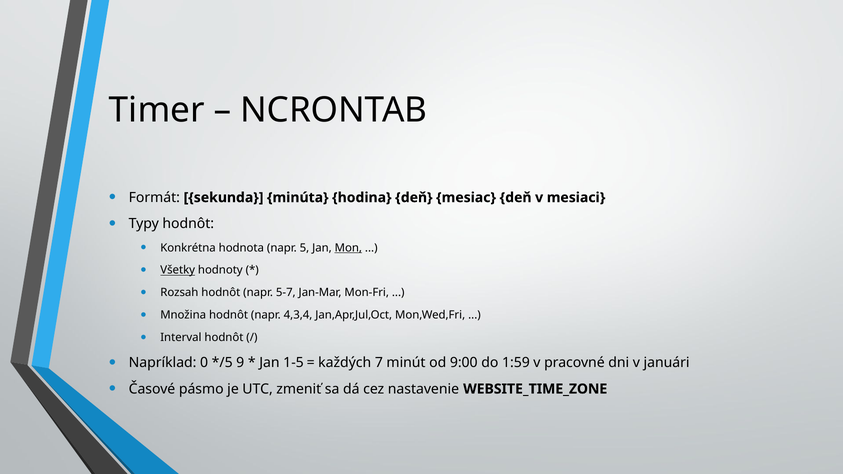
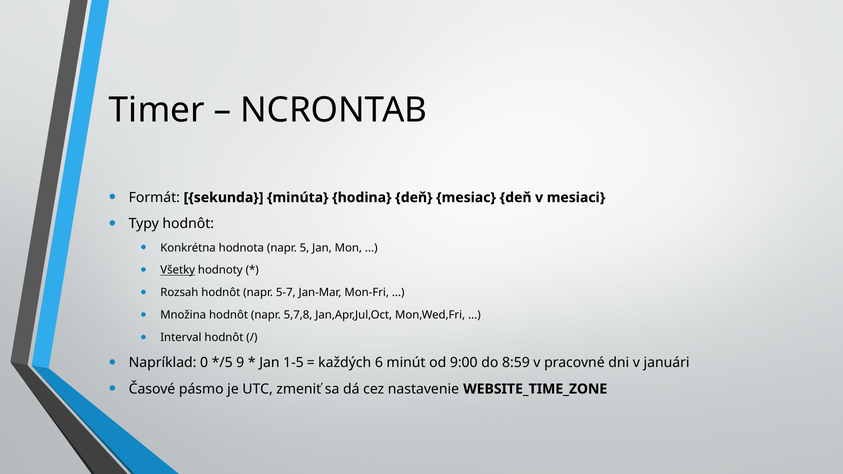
Mon underline: present -> none (348, 248)
4,3,4: 4,3,4 -> 5,7,8 (298, 315)
7: 7 -> 6 (379, 363)
1:59: 1:59 -> 8:59 (516, 363)
